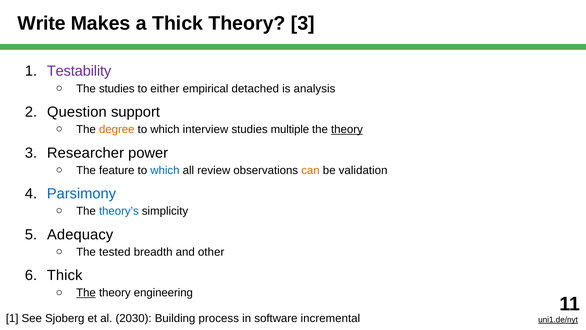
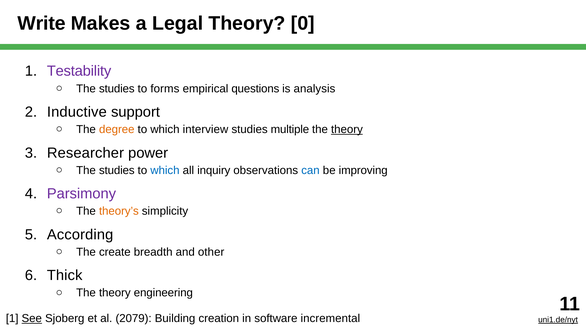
a Thick: Thick -> Legal (178, 23)
3: 3 -> 0 (303, 23)
either: either -> forms (165, 88)
detached: detached -> questions (255, 88)
Question: Question -> Inductive (77, 112)
feature: feature -> studies (117, 170)
review: review -> inquiry (214, 170)
can colour: orange -> blue (310, 170)
validation: validation -> improving (363, 170)
Parsimony colour: blue -> purple (81, 193)
theory’s colour: blue -> orange (119, 211)
Adequacy: Adequacy -> According (80, 234)
tested: tested -> create (115, 252)
The underline: present -> none (86, 293)
See underline: none -> present (32, 318)
2030: 2030 -> 2079 (134, 318)
process: process -> creation (219, 318)
